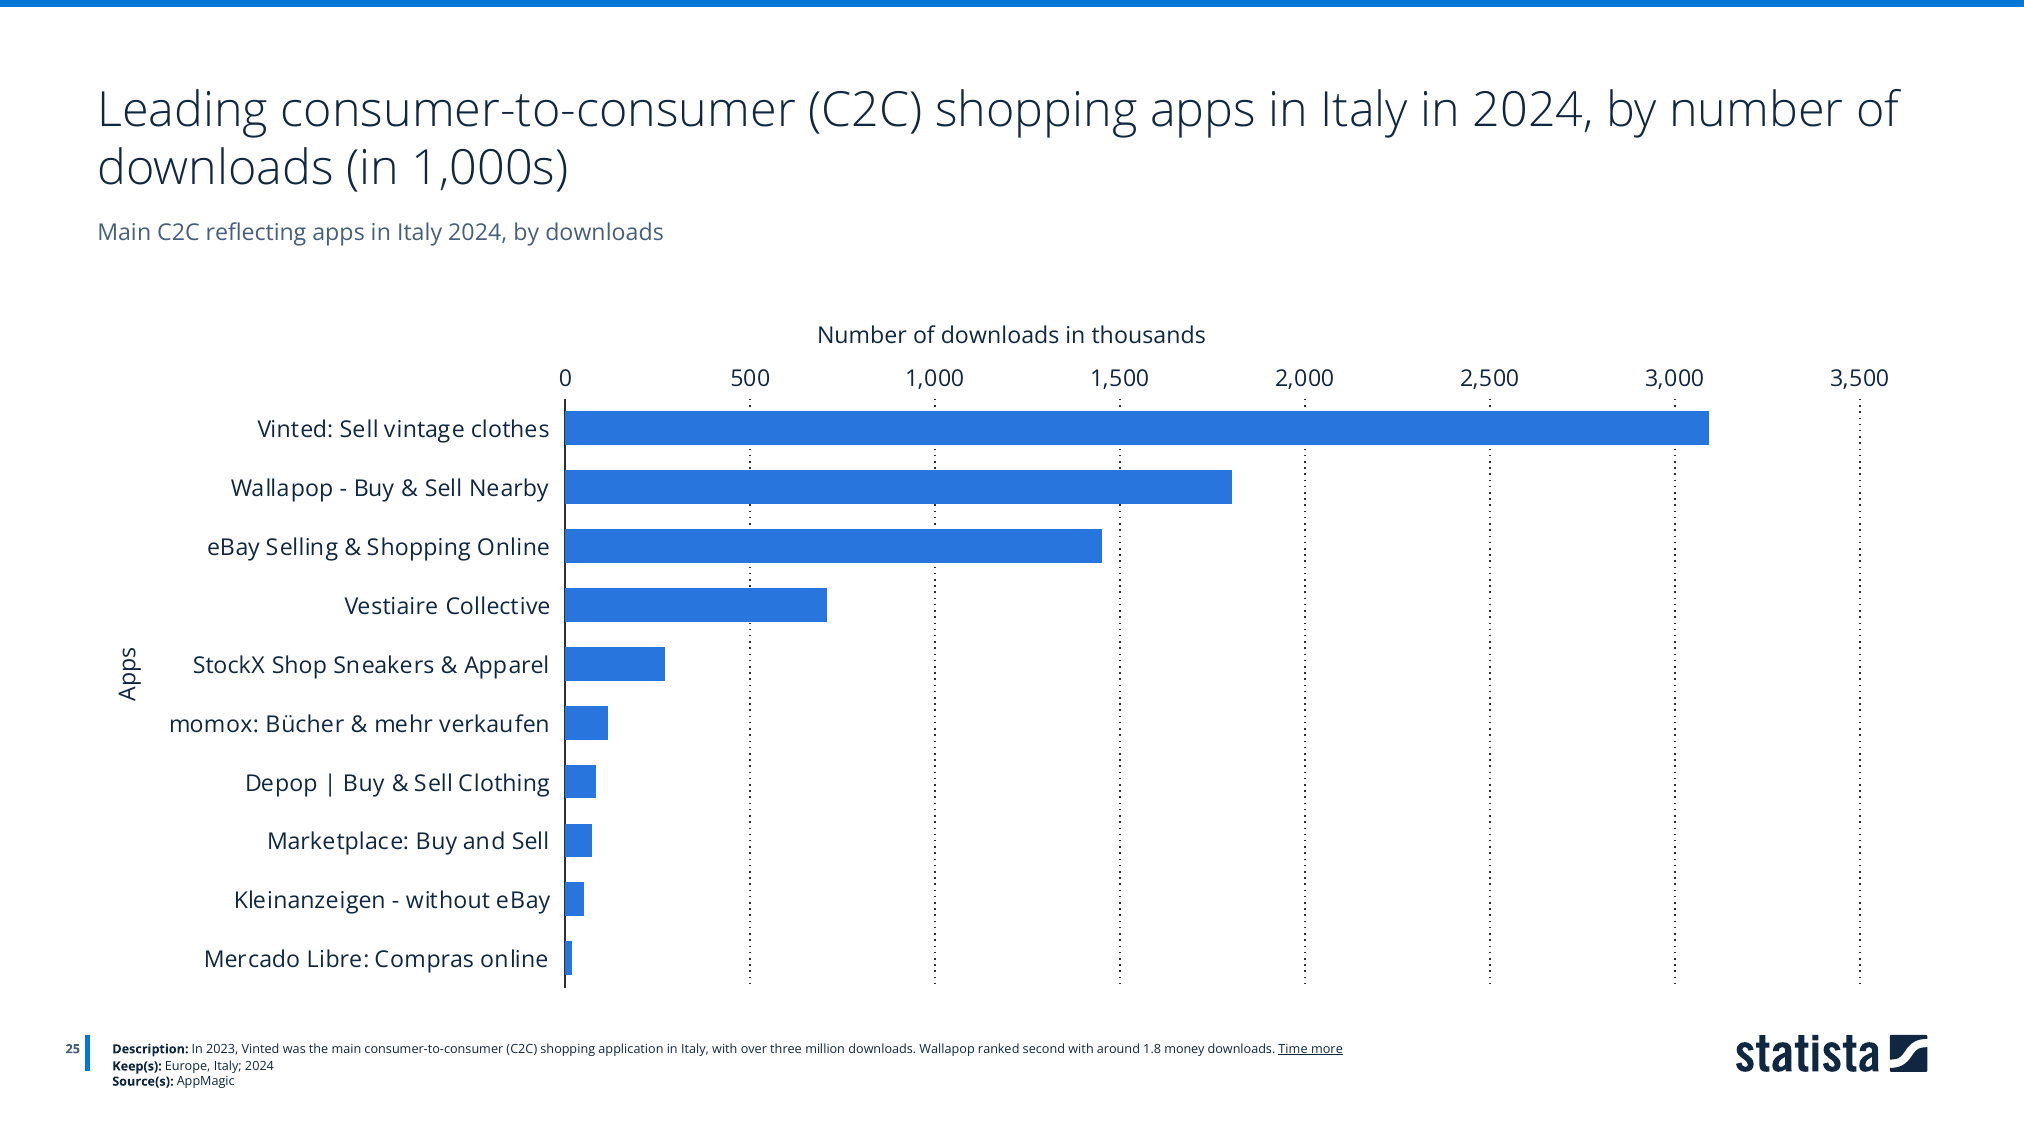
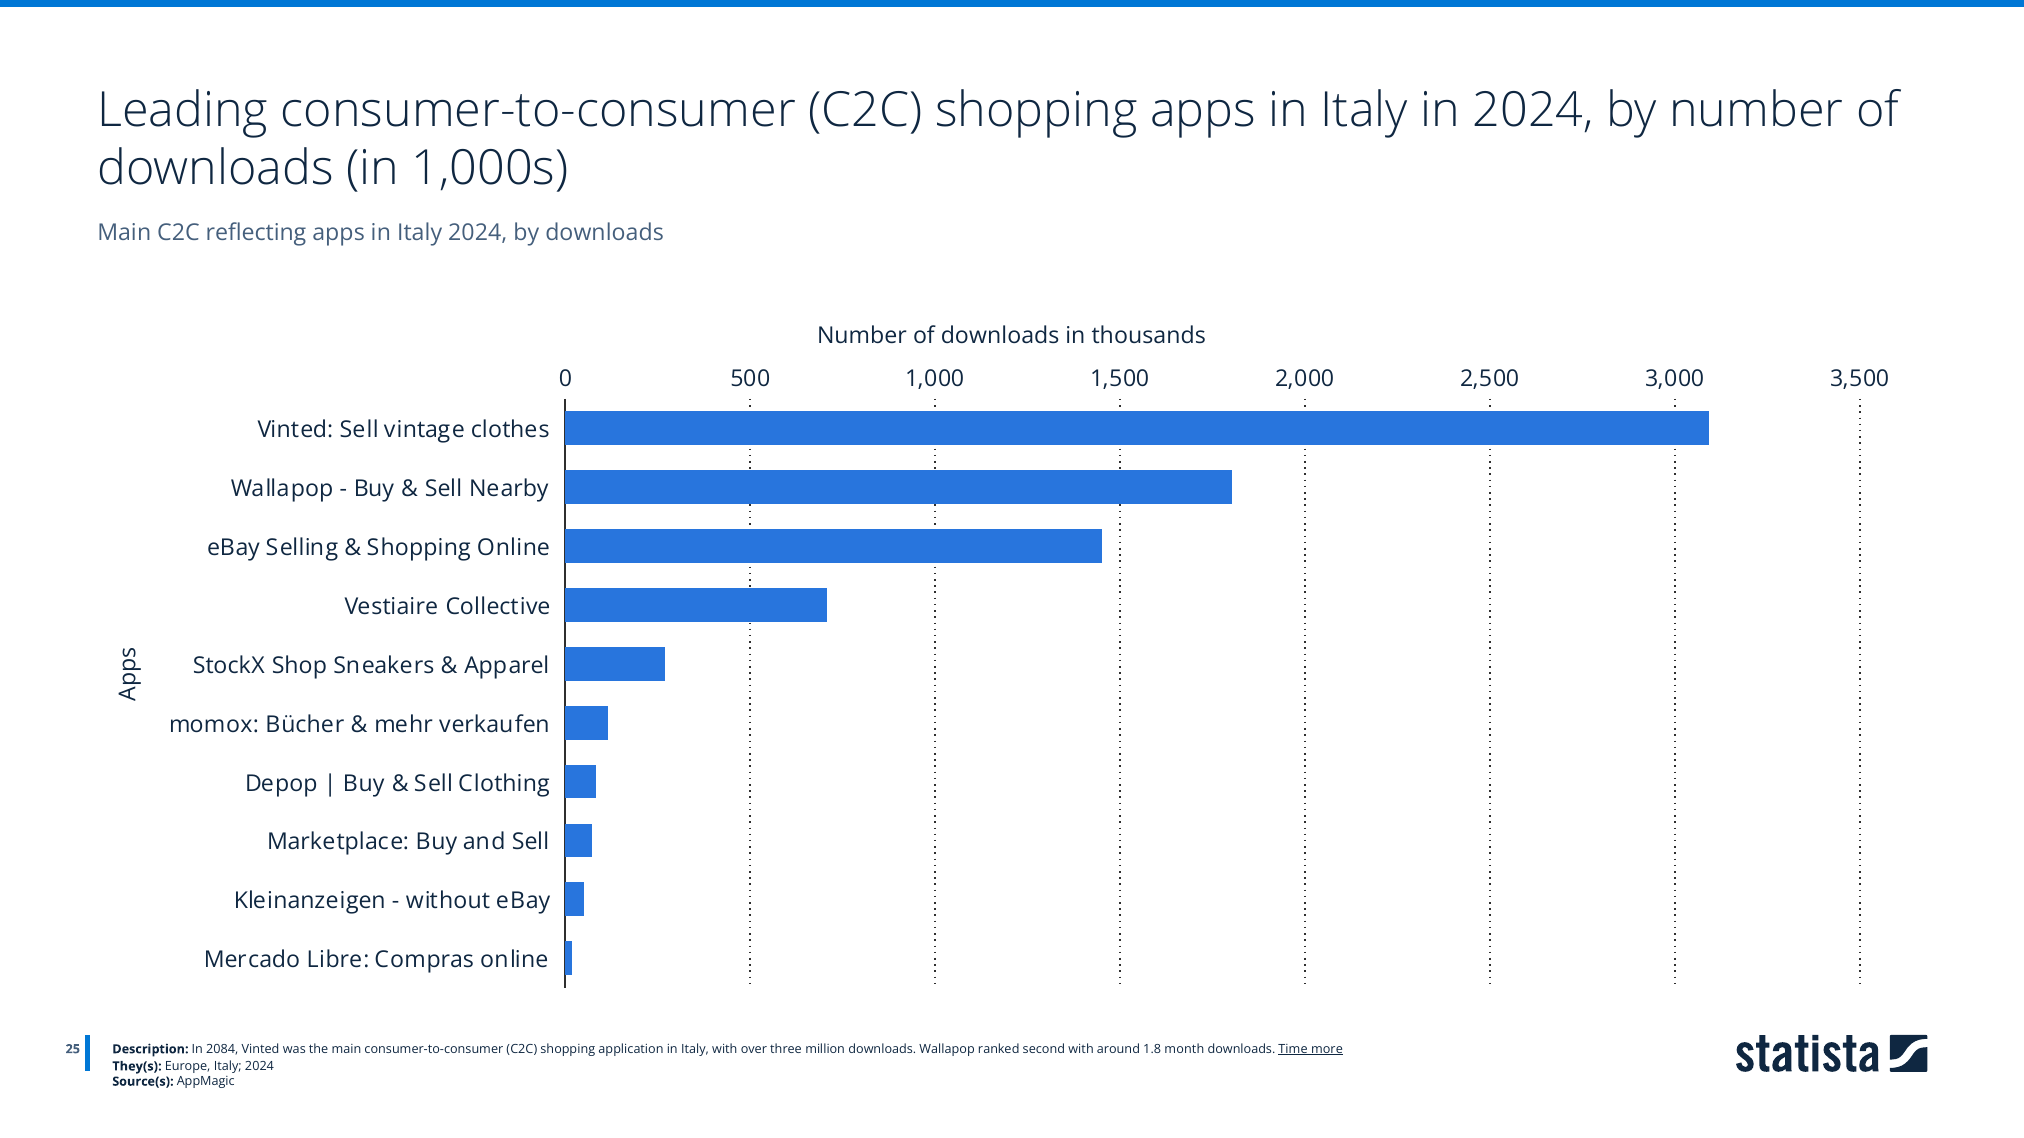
2023: 2023 -> 2084 (222, 1050)
money: money -> month (1184, 1050)
Keep(s: Keep(s -> They(s (137, 1067)
